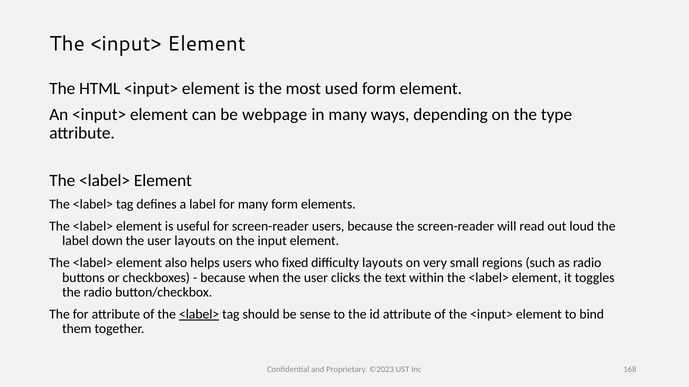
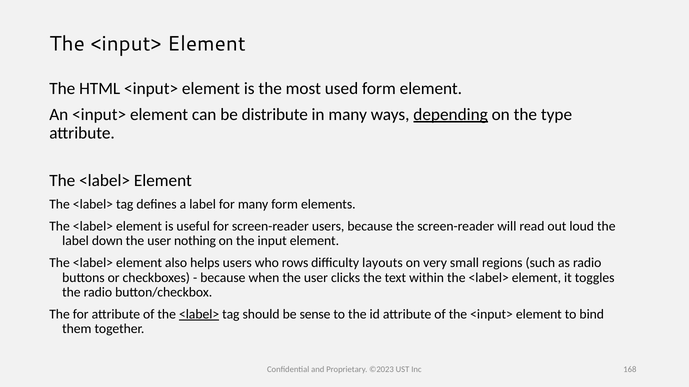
webpage: webpage -> distribute (275, 115)
depending underline: none -> present (451, 115)
user layouts: layouts -> nothing (195, 241)
fixed: fixed -> rows (295, 263)
